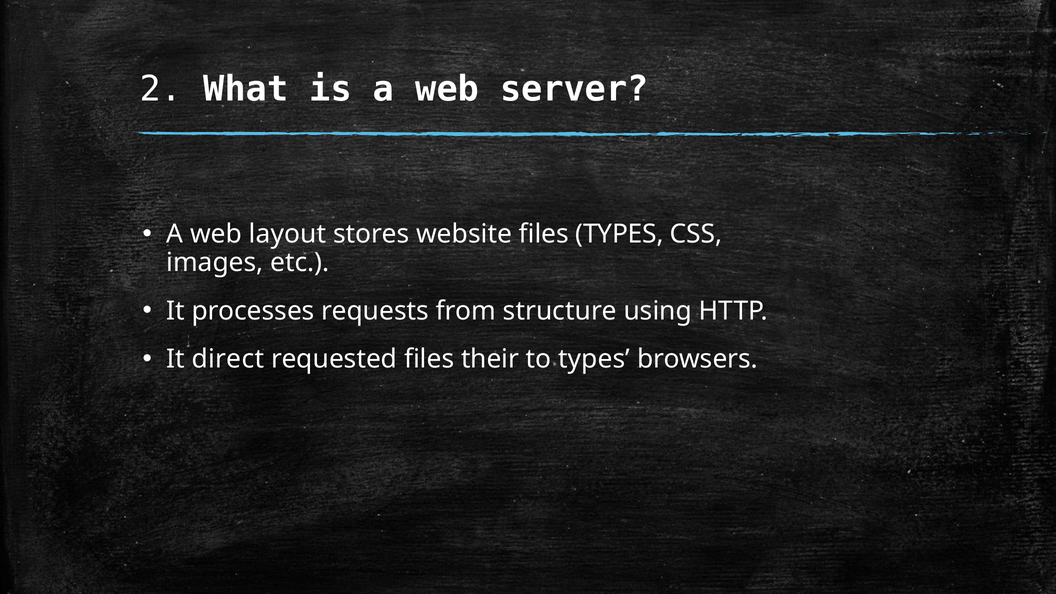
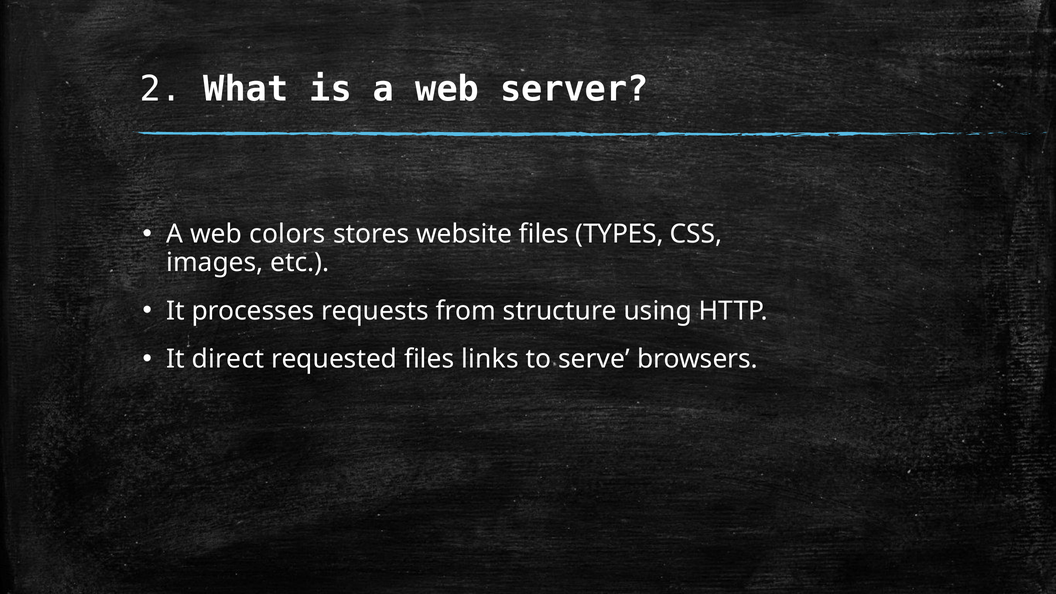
layout: layout -> colors (287, 234)
their: their -> links (490, 359)
to types: types -> serve (594, 359)
